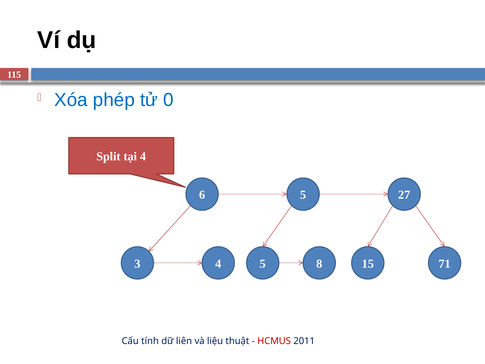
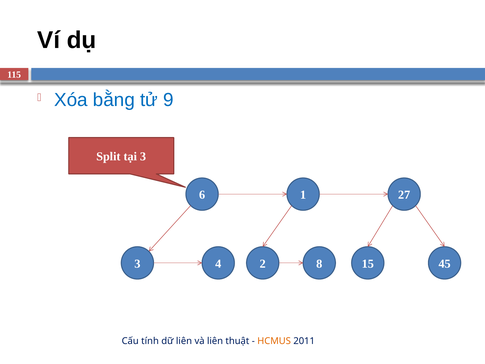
phép: phép -> bằng (114, 100)
0: 0 -> 9 (168, 100)
tại 4: 4 -> 3 (143, 156)
6 5: 5 -> 1 (303, 195)
3 5: 5 -> 2 (263, 264)
71: 71 -> 45 (445, 264)
và liệu: liệu -> liên (215, 341)
HCMUS colour: red -> orange (274, 341)
